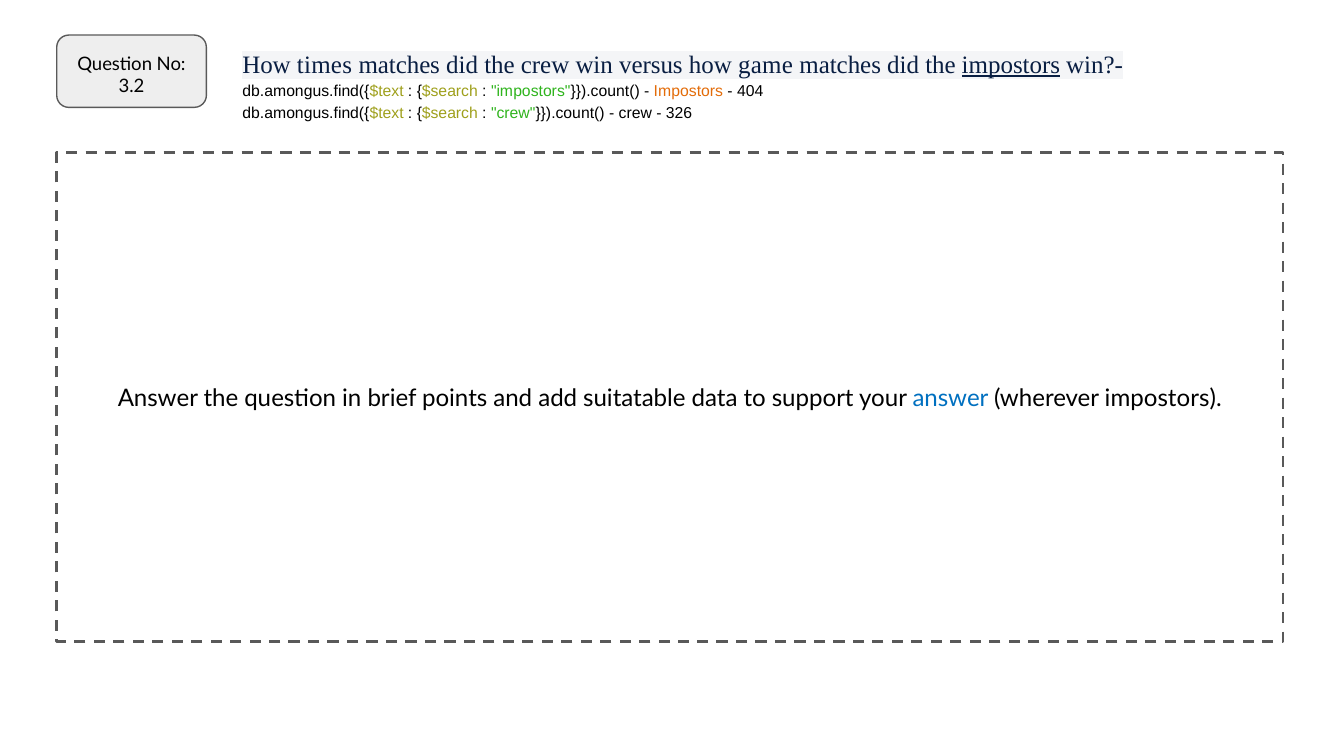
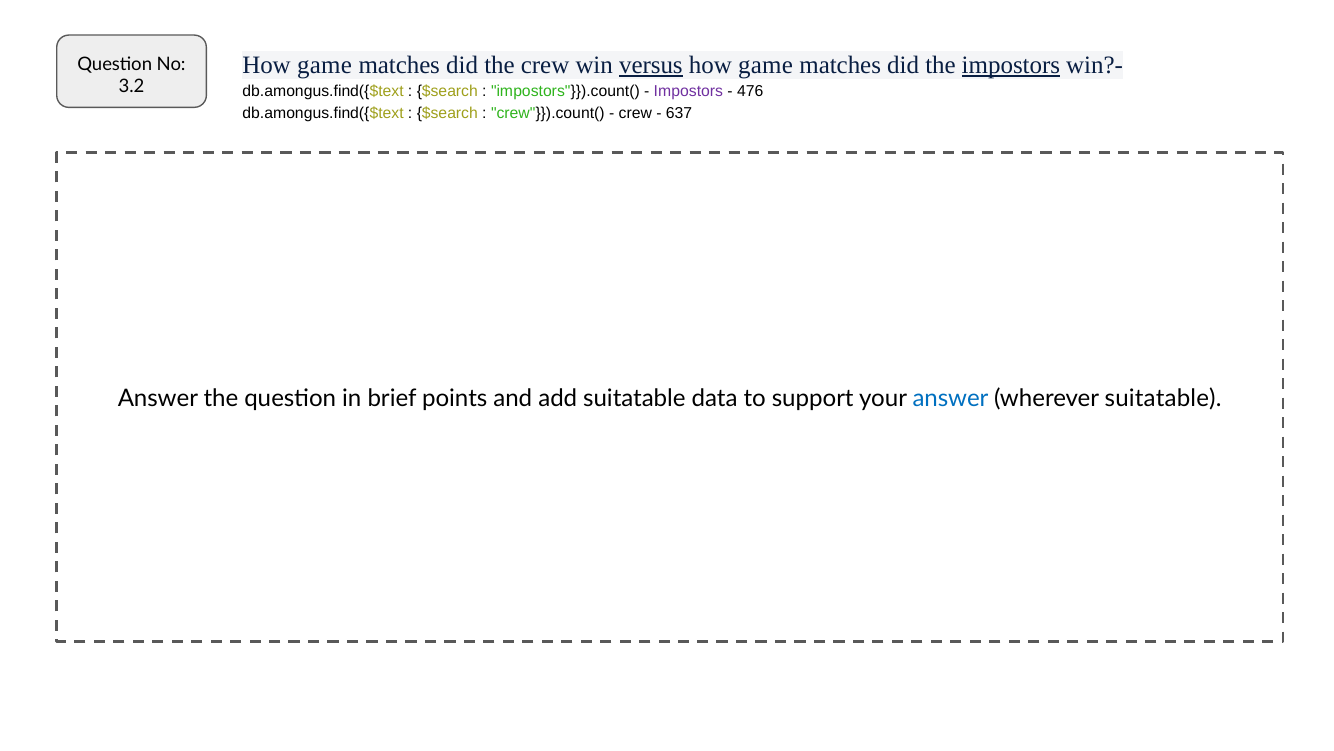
times: times -> game (324, 65)
versus underline: none -> present (651, 65)
Impostors colour: orange -> purple (688, 92)
404: 404 -> 476 (750, 92)
326: 326 -> 637 (679, 113)
wherever impostors: impostors -> suitatable (1163, 398)
